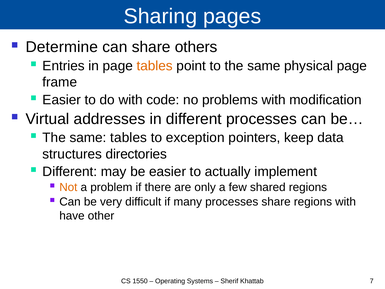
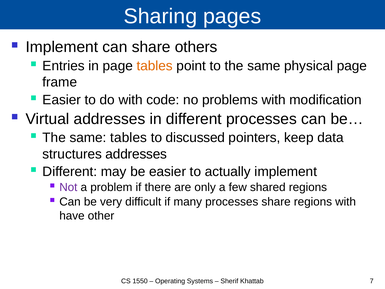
Determine: Determine -> Implement (62, 47)
exception: exception -> discussed (195, 138)
structures directories: directories -> addresses (136, 154)
Not colour: orange -> purple (68, 187)
